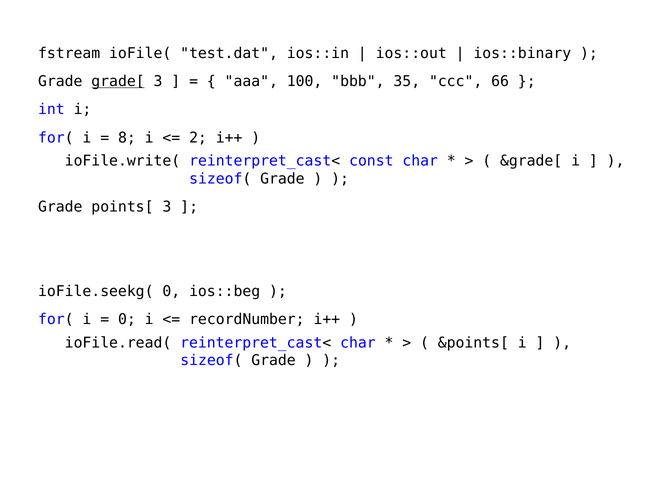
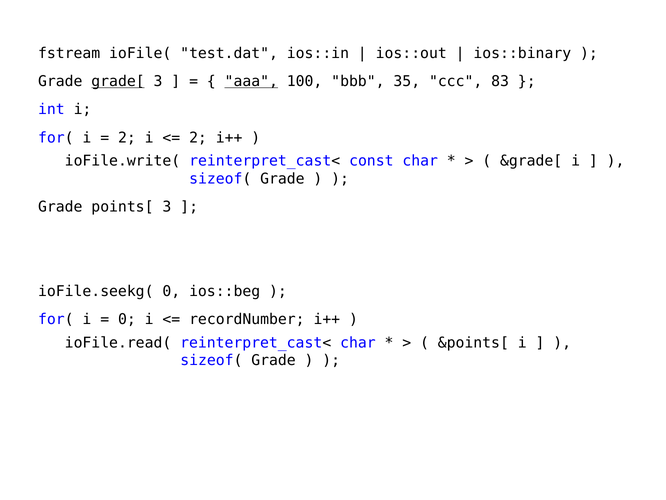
aaa underline: none -> present (251, 81)
66: 66 -> 83 (500, 81)
8: 8 -> 2 (127, 138)
